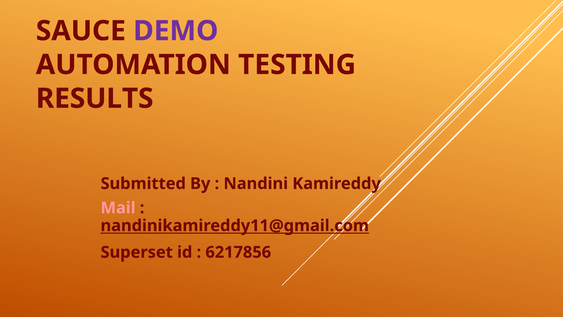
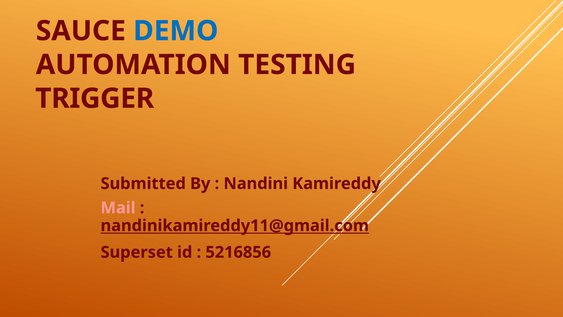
DEMO colour: purple -> blue (176, 31)
RESULTS: RESULTS -> TRIGGER (95, 98)
6217856: 6217856 -> 5216856 (238, 252)
